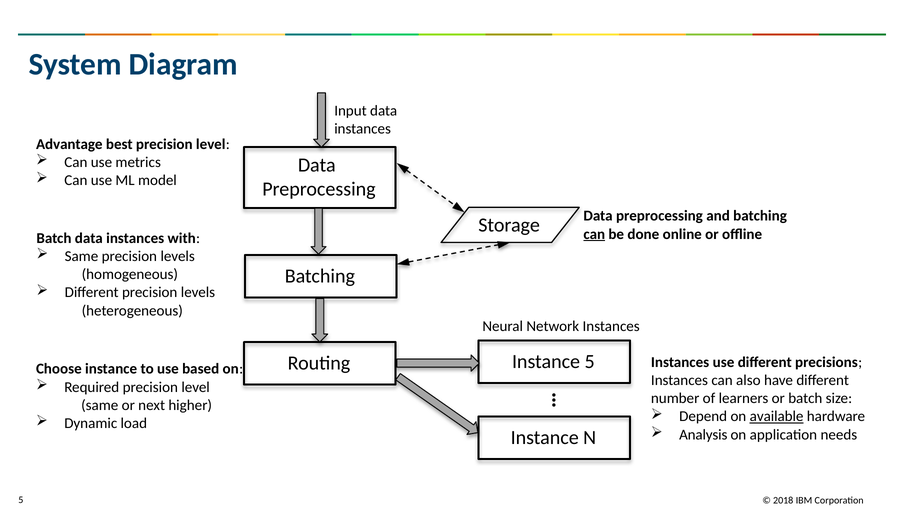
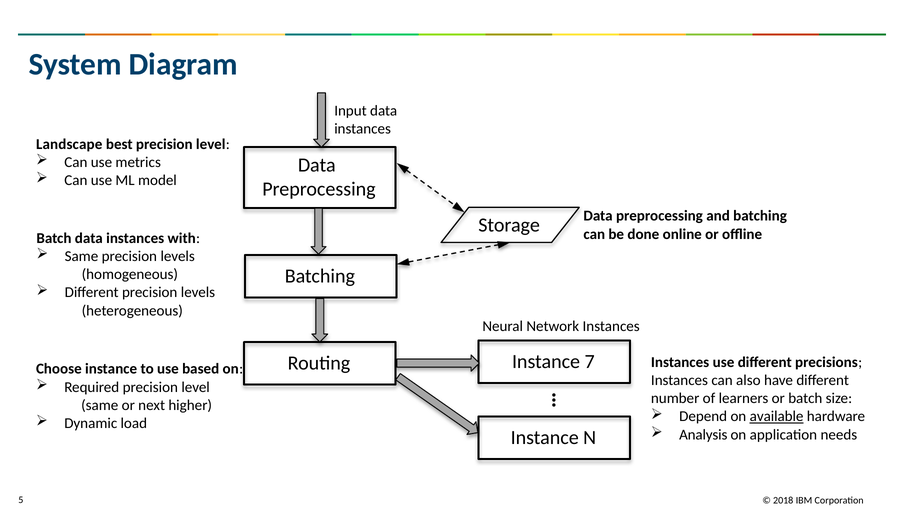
Advantage: Advantage -> Landscape (69, 144)
can underline: present -> none (594, 234)
Instance 5: 5 -> 7 (590, 362)
